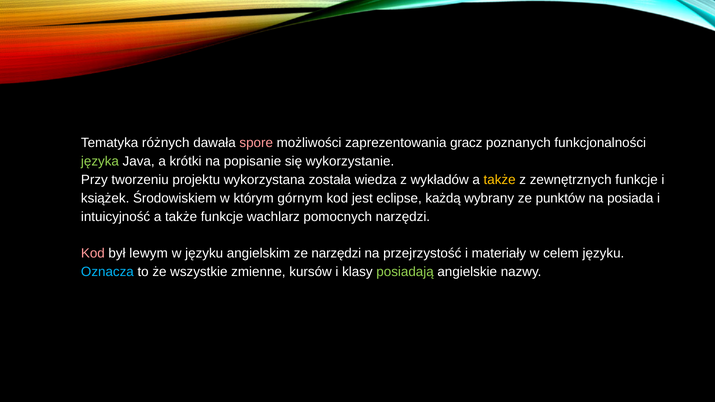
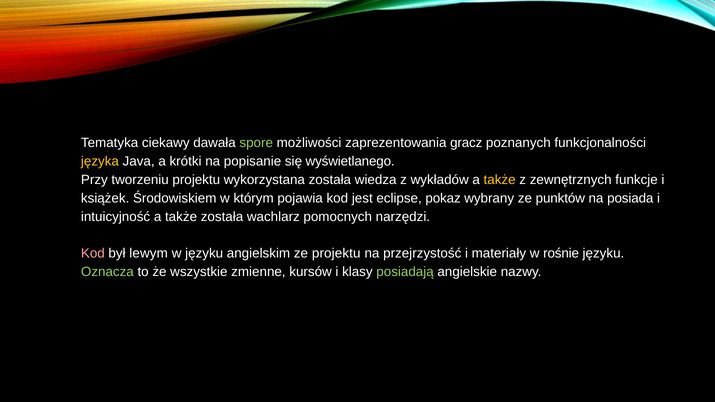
różnych: różnych -> ciekawy (166, 143)
spore colour: pink -> light green (256, 143)
języka colour: light green -> yellow (100, 161)
wykorzystanie: wykorzystanie -> wyświetlanego (350, 161)
górnym: górnym -> pojawia (300, 198)
każdą: każdą -> pokaz (443, 198)
także funkcje: funkcje -> została (222, 217)
ze narzędzi: narzędzi -> projektu (336, 254)
celem: celem -> rośnie (561, 254)
Oznacza colour: light blue -> light green (107, 272)
